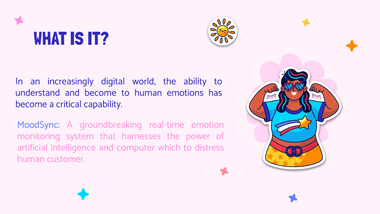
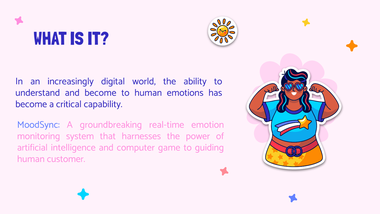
which: which -> game (169, 147)
distress: distress -> guiding (209, 147)
